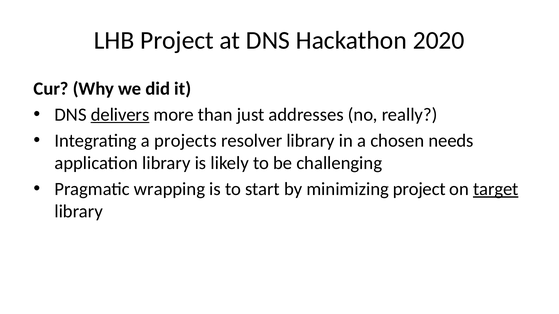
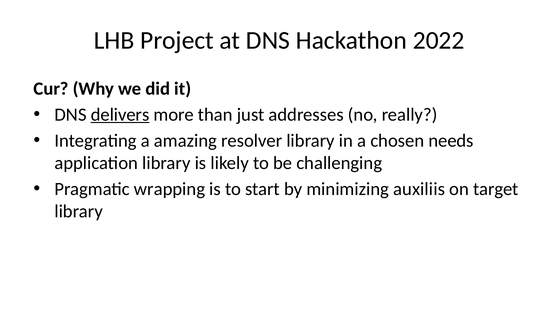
2020: 2020 -> 2022 (439, 41)
projects: projects -> amazing (186, 141)
minimizing project: project -> auxiliis (419, 189)
target underline: present -> none (496, 189)
